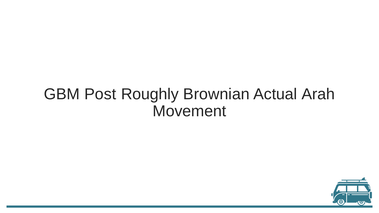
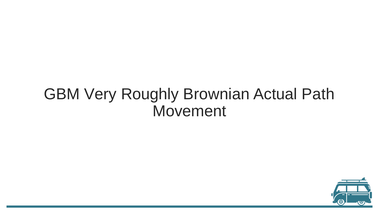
Post: Post -> Very (100, 94)
Arah: Arah -> Path (318, 94)
